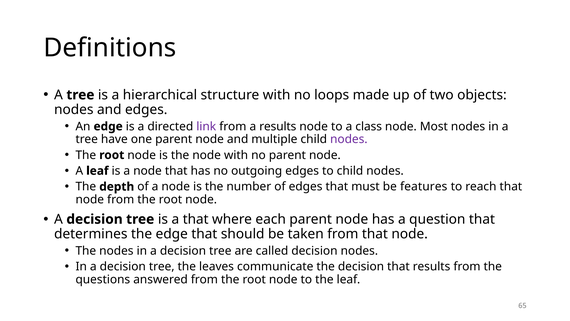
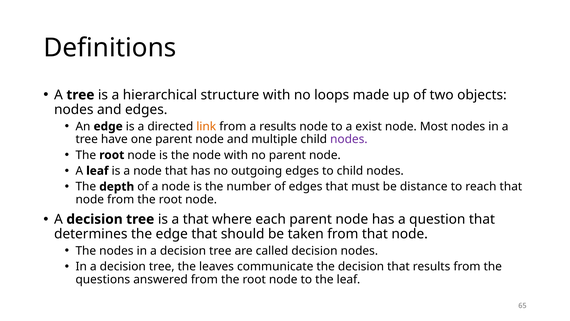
link colour: purple -> orange (206, 126)
class: class -> exist (369, 126)
features: features -> distance (424, 186)
